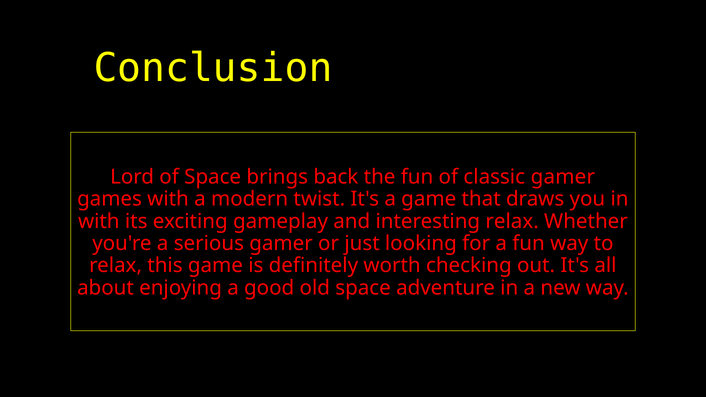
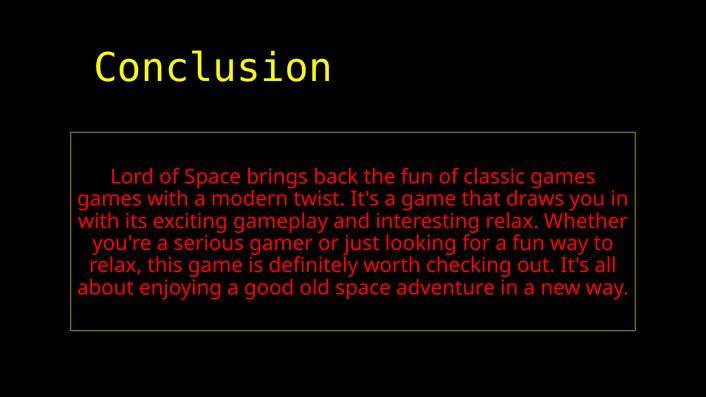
classic gamer: gamer -> games (563, 177)
